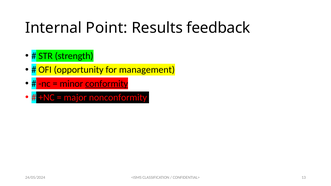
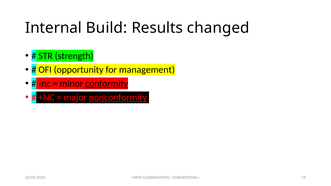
Point: Point -> Build (107, 28)
feedback: feedback -> changed (218, 28)
nonconformity underline: none -> present (118, 98)
